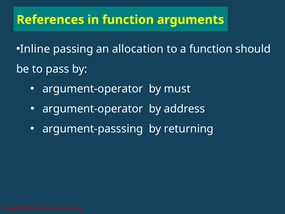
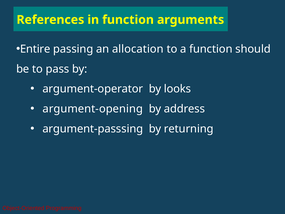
Inline: Inline -> Entire (35, 49)
must: must -> looks (177, 89)
argument-operator: argument-operator -> argument-opening (93, 109)
